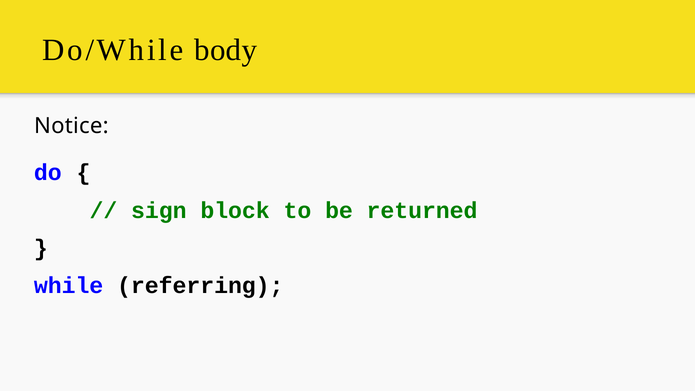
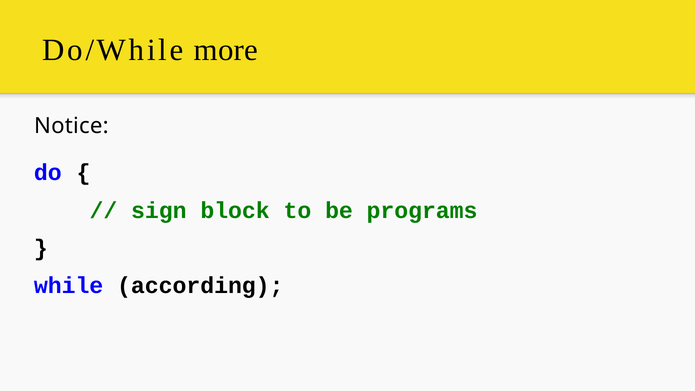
body: body -> more (226, 50)
returned: returned -> programs (422, 210)
referring: referring -> according (200, 286)
